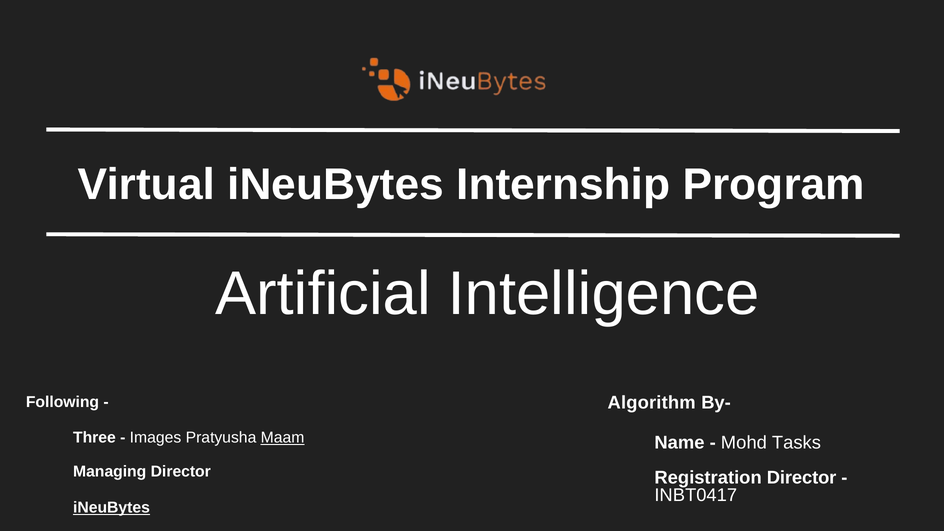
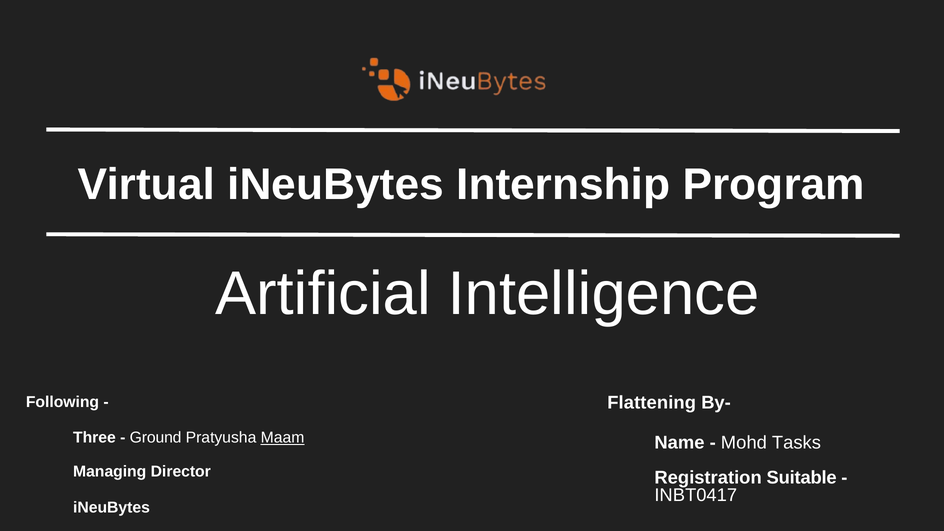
Algorithm: Algorithm -> Flattening (652, 403)
Images: Images -> Ground (156, 438)
Registration Director: Director -> Suitable (802, 478)
iNeuBytes underline: present -> none (111, 508)
